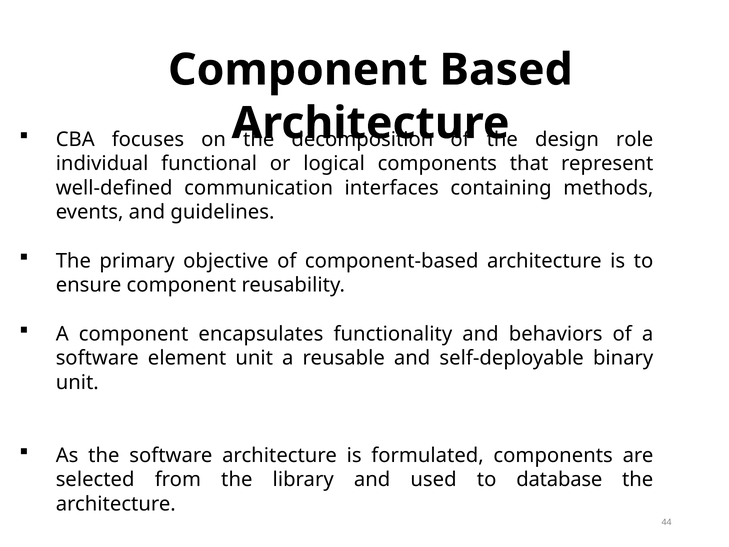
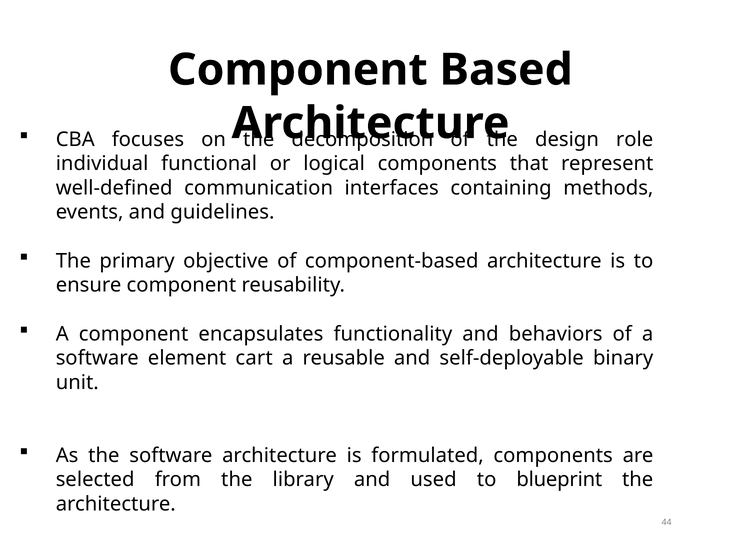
element unit: unit -> cart (254, 358)
database: database -> blueprint (559, 480)
